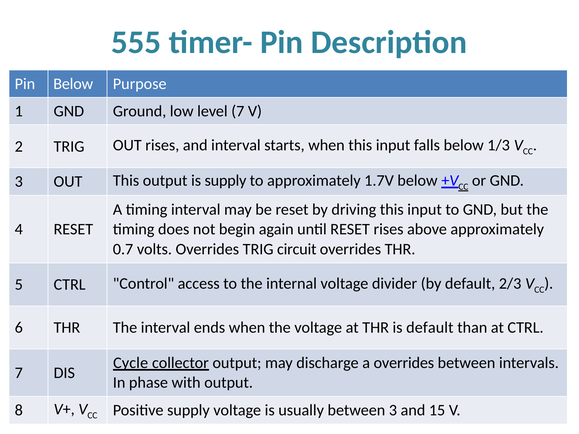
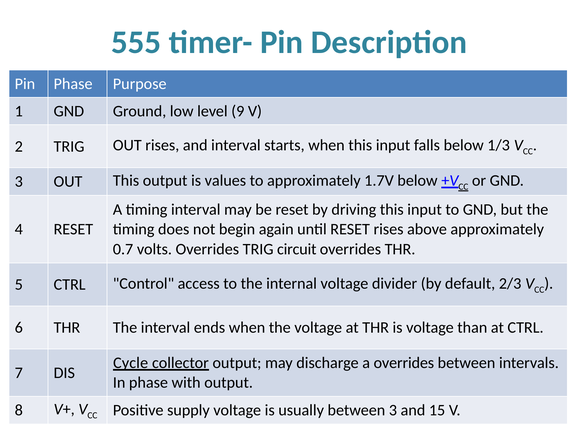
Pin Below: Below -> Phase (73, 84)
level 7: 7 -> 9 (238, 111)
is supply: supply -> values (225, 181)
is default: default -> voltage (430, 328)
